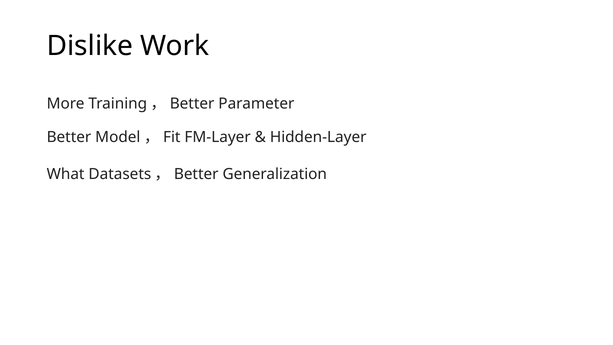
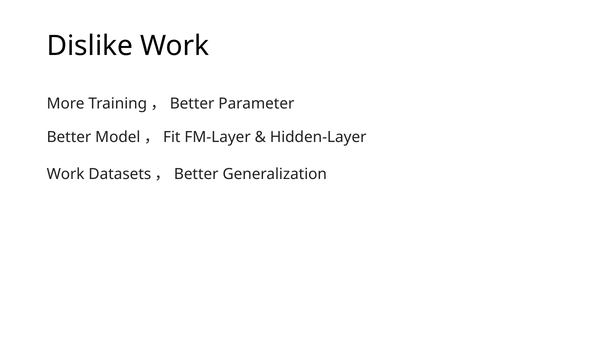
What: What -> Work (66, 174)
